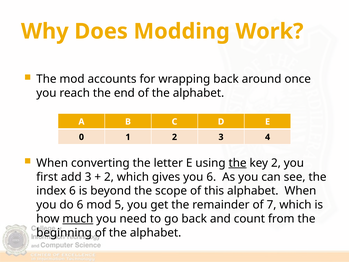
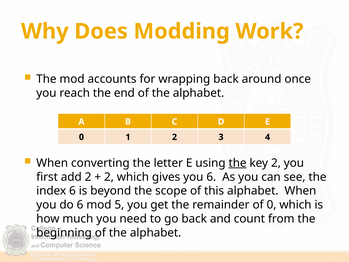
add 3: 3 -> 2 (88, 177)
of 7: 7 -> 0 (272, 205)
much underline: present -> none (78, 219)
